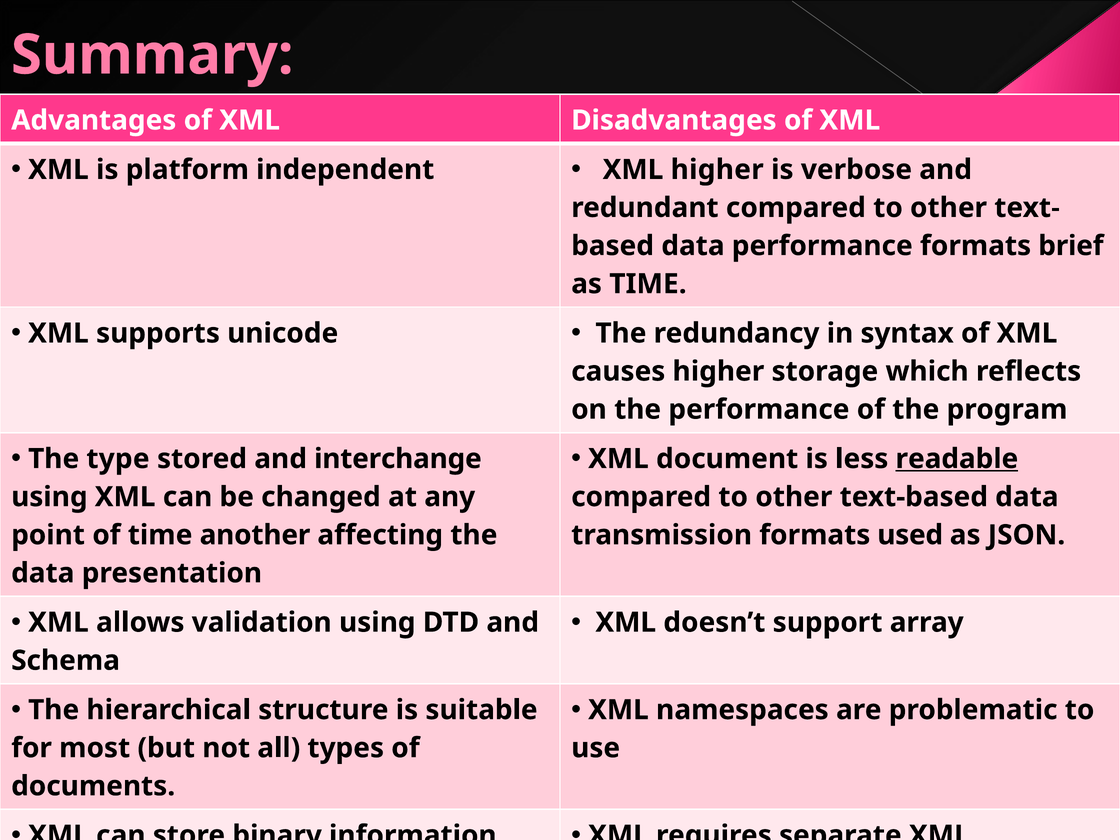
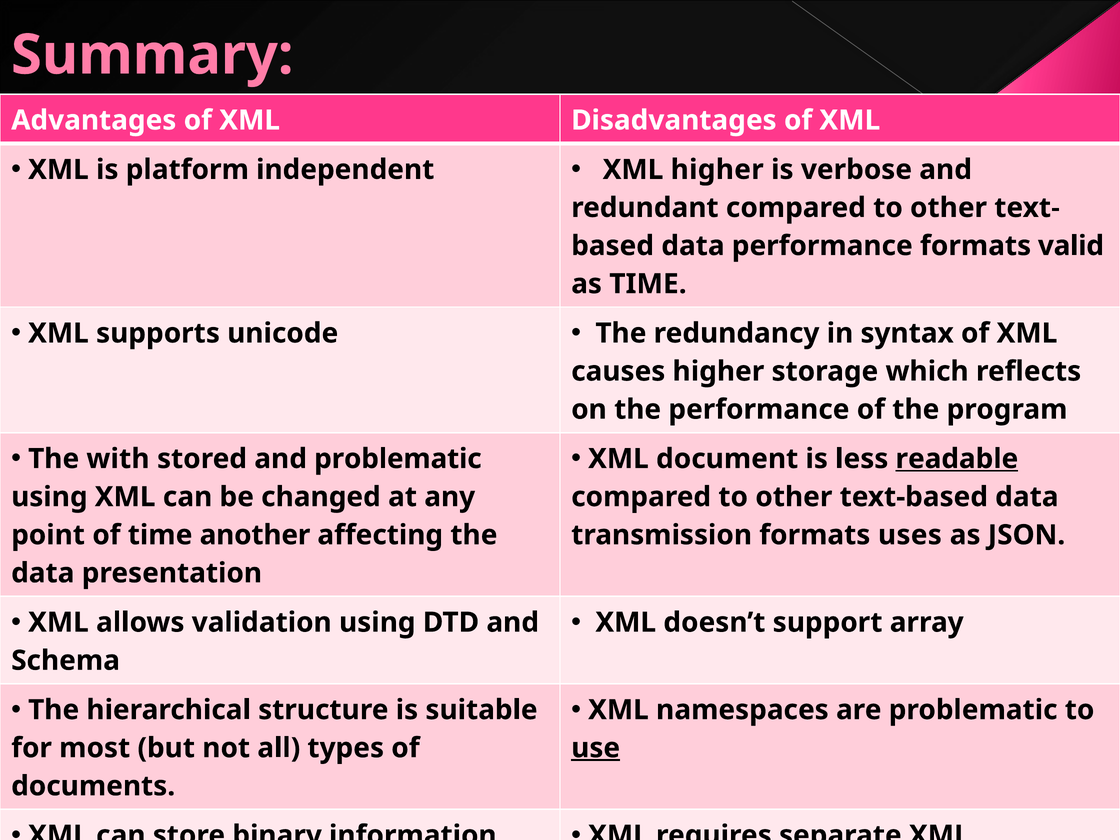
brief: brief -> valid (1071, 246)
The type: type -> with (118, 459)
and interchange: interchange -> problematic (398, 459)
used: used -> uses (910, 535)
use underline: none -> present (596, 748)
